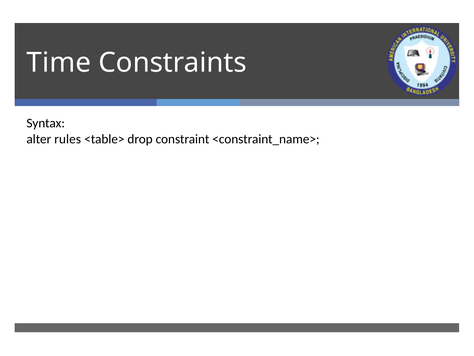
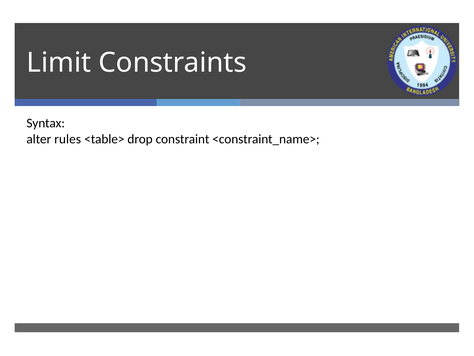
Time: Time -> Limit (59, 63)
